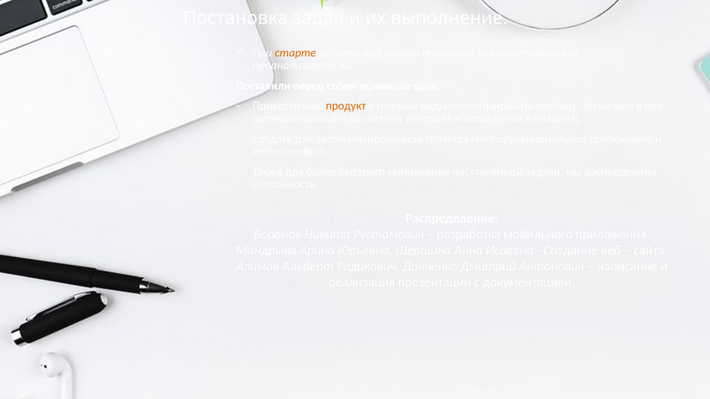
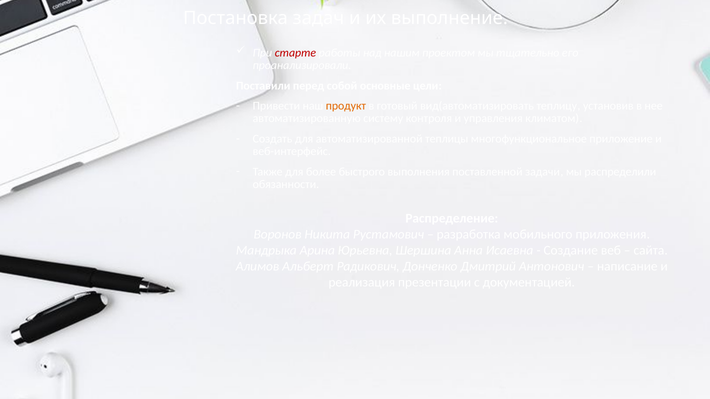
старте colour: orange -> red (295, 53)
